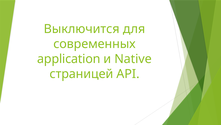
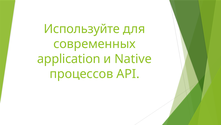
Выключится: Выключится -> Используйте (82, 29)
страницей: страницей -> процессов (81, 74)
